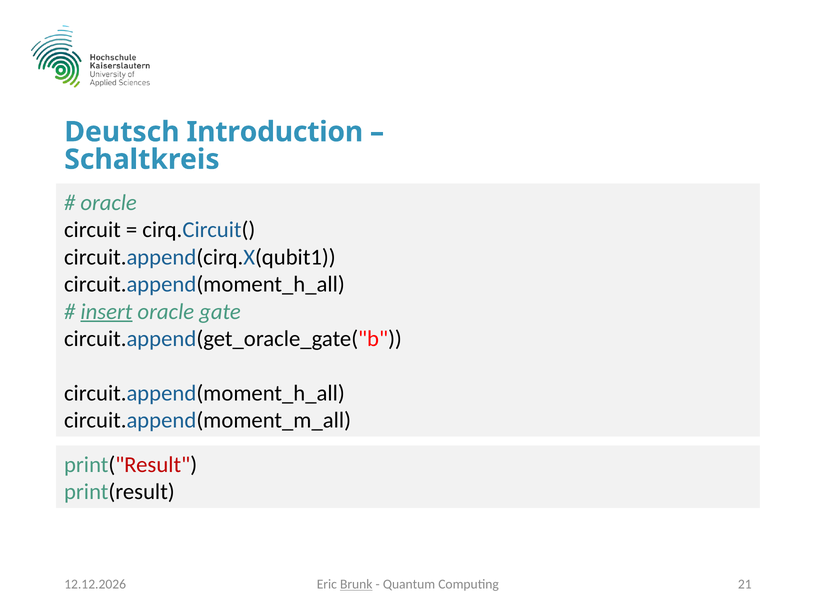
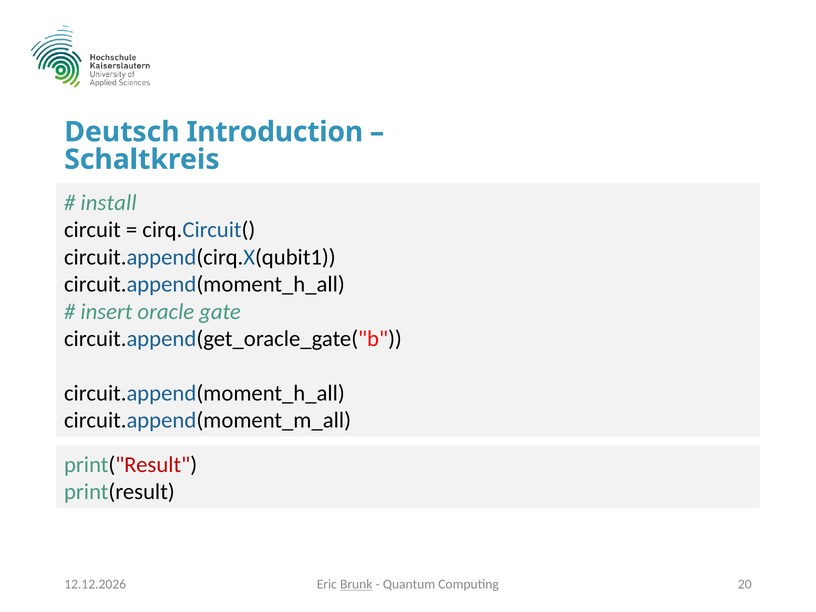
oracle: oracle -> install (109, 203)
insert underline: present -> none (106, 312)
21: 21 -> 20 (745, 584)
